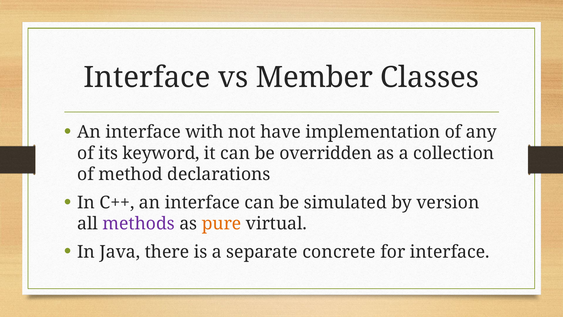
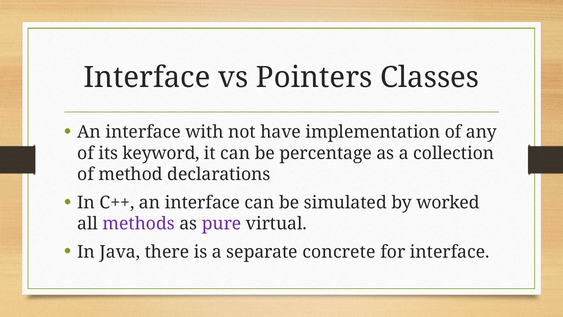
Member: Member -> Pointers (314, 77)
overridden: overridden -> percentage (326, 153)
version: version -> worked (448, 202)
pure colour: orange -> purple (222, 223)
